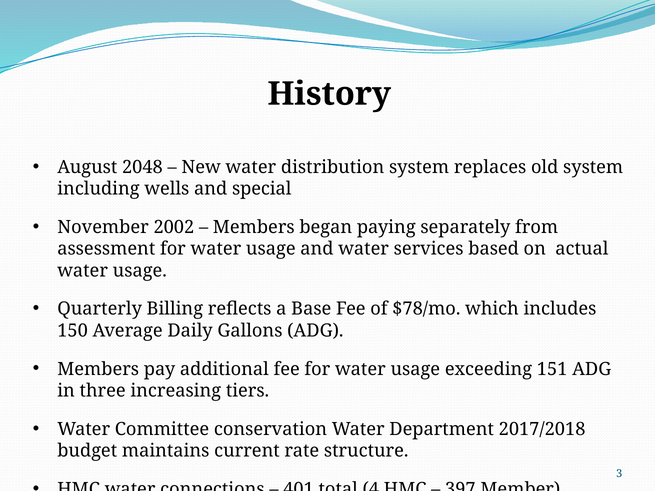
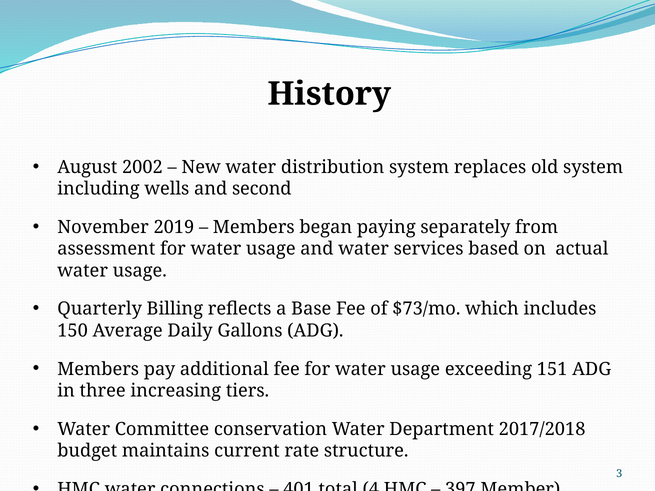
2048: 2048 -> 2002 (142, 167)
special: special -> second (262, 189)
2002: 2002 -> 2019 (174, 227)
$78/mo: $78/mo -> $73/mo (426, 309)
